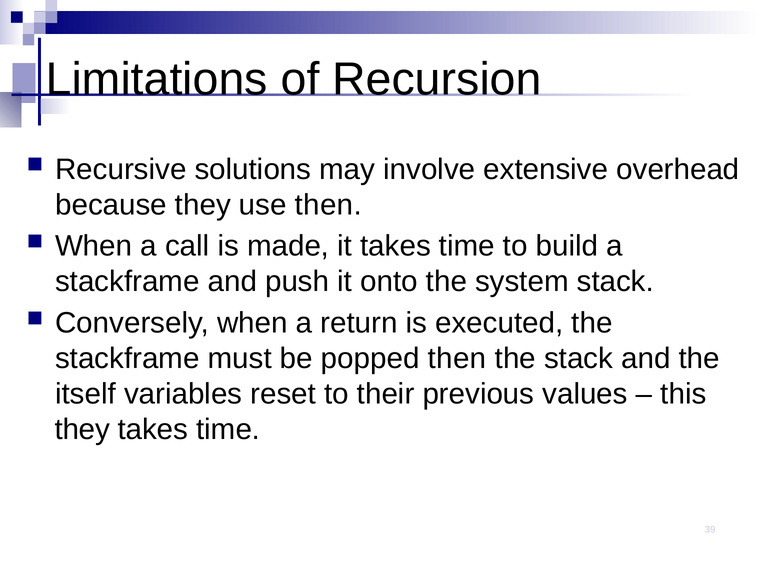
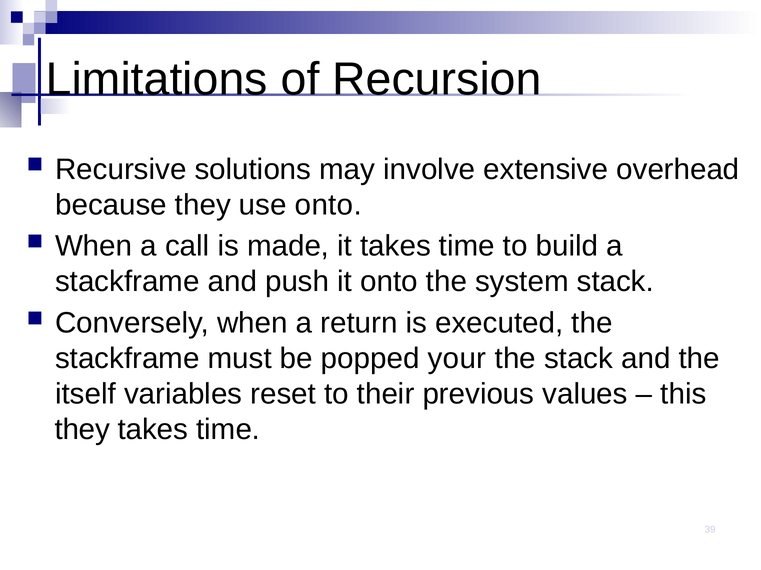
use then: then -> onto (328, 205)
popped then: then -> your (457, 359)
